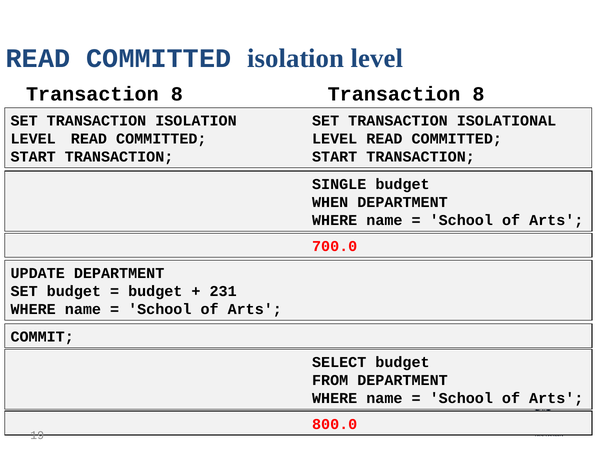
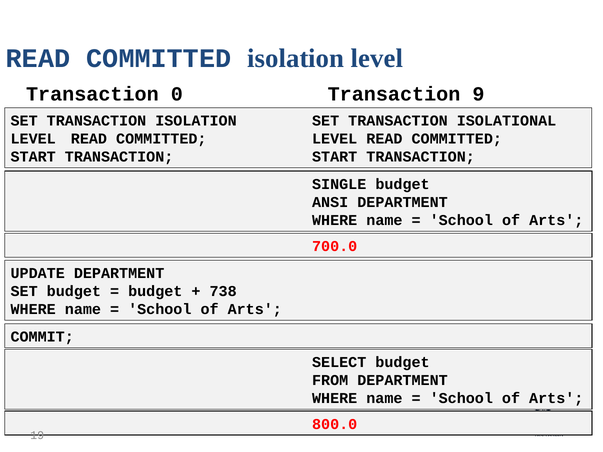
8: 8 -> 0 (177, 94)
8: 8 -> 9 (478, 94)
WHEN: WHEN -> ANSI (330, 202)
231: 231 -> 738 (223, 291)
